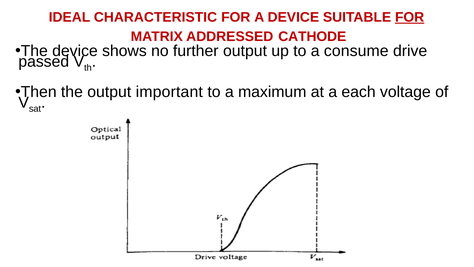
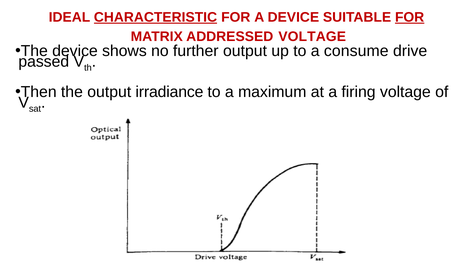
CHARACTERISTIC underline: none -> present (155, 17)
ADDRESSED CATHODE: CATHODE -> VOLTAGE (312, 37)
important: important -> irradiance (169, 92)
each: each -> firing (359, 92)
